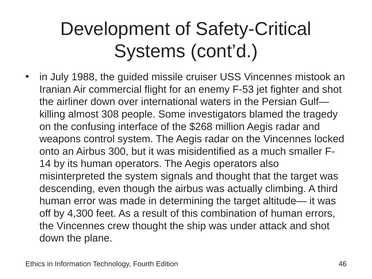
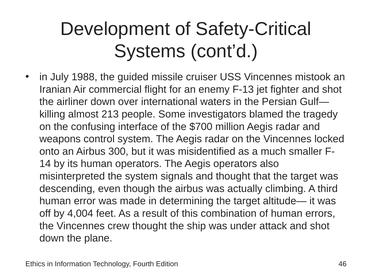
F-53: F-53 -> F-13 (243, 89)
308: 308 -> 213 (110, 114)
$268: $268 -> $700 (201, 127)
4,300: 4,300 -> 4,004 (80, 213)
